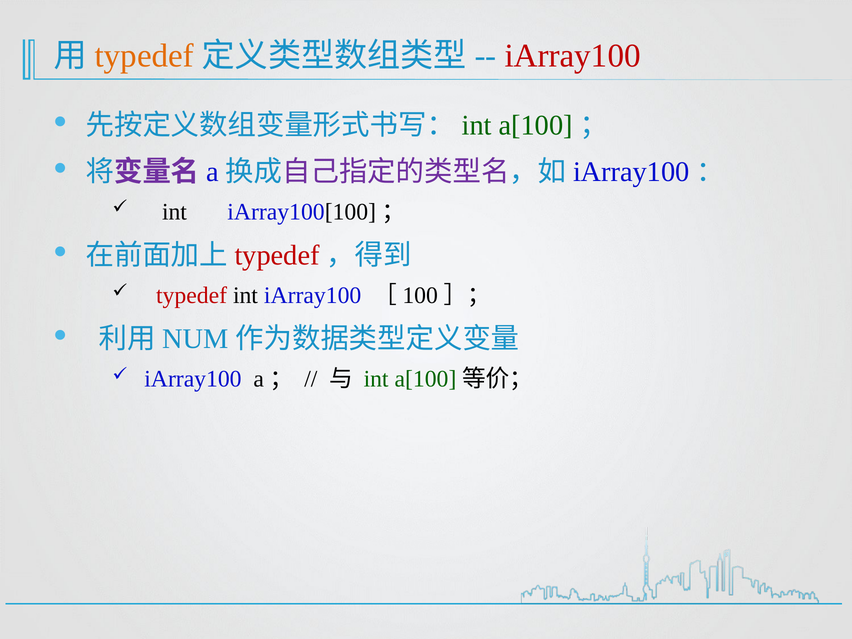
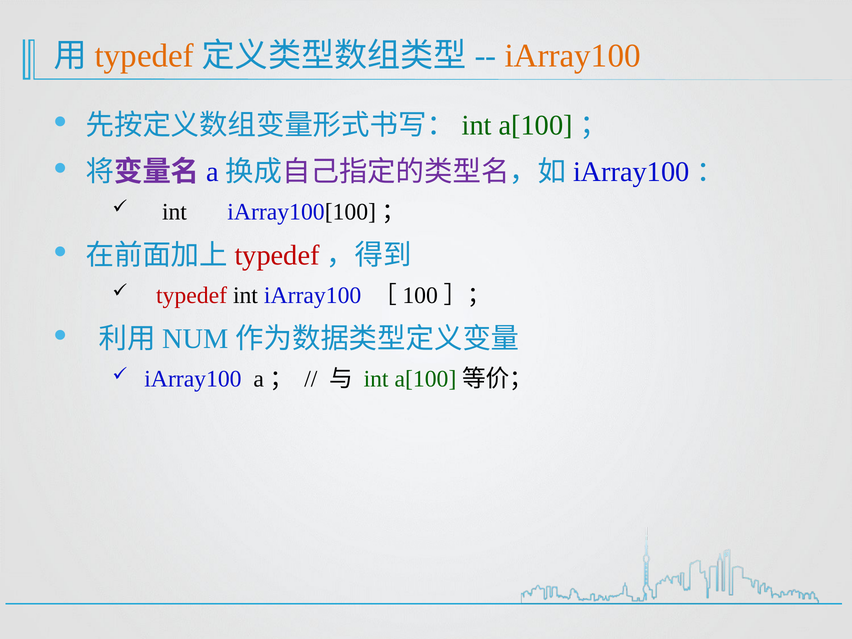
iArray100 colour: red -> orange (573, 56)
